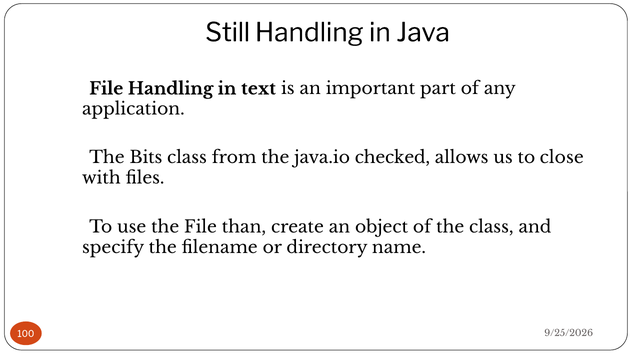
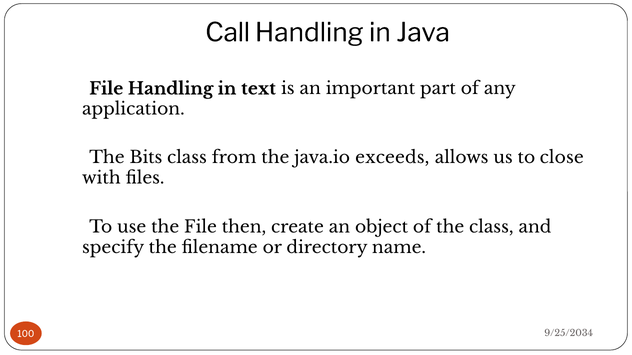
Still: Still -> Call (228, 33)
checked: checked -> exceeds (392, 158)
than: than -> then (244, 227)
9/25/2026: 9/25/2026 -> 9/25/2034 (569, 334)
